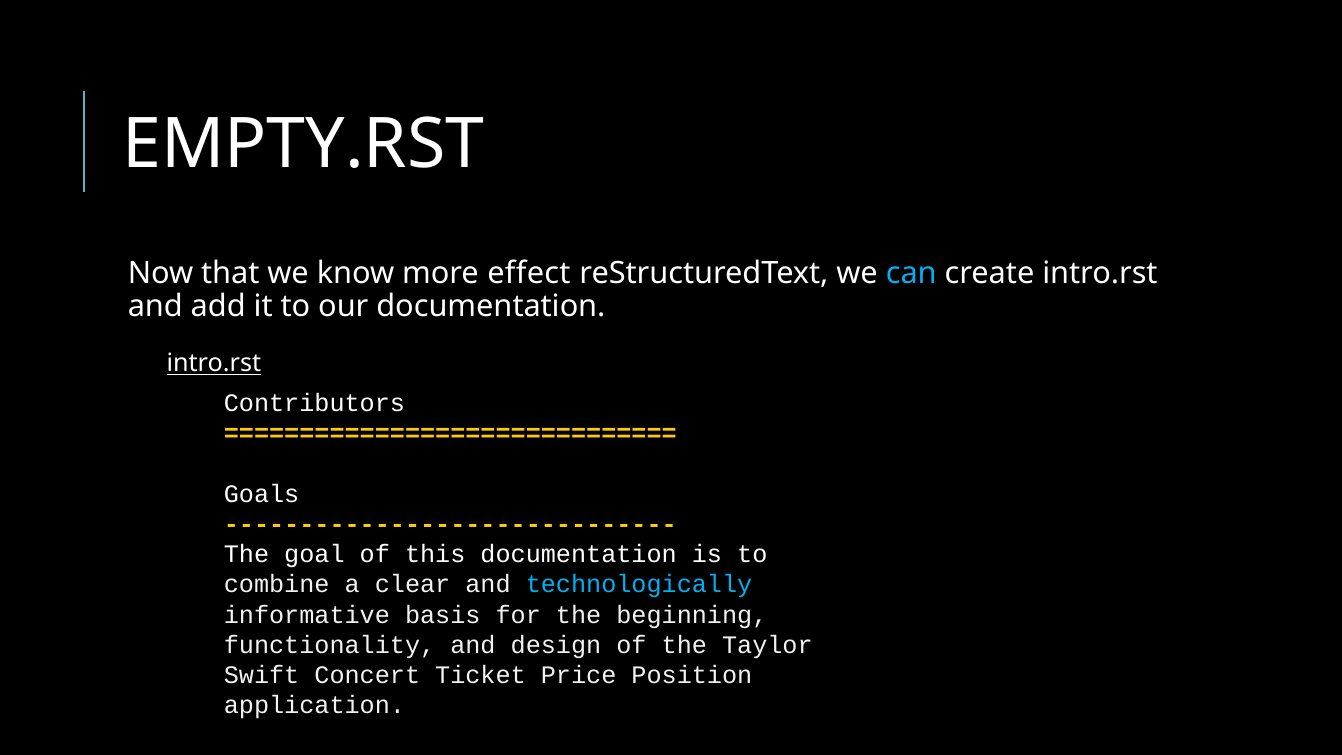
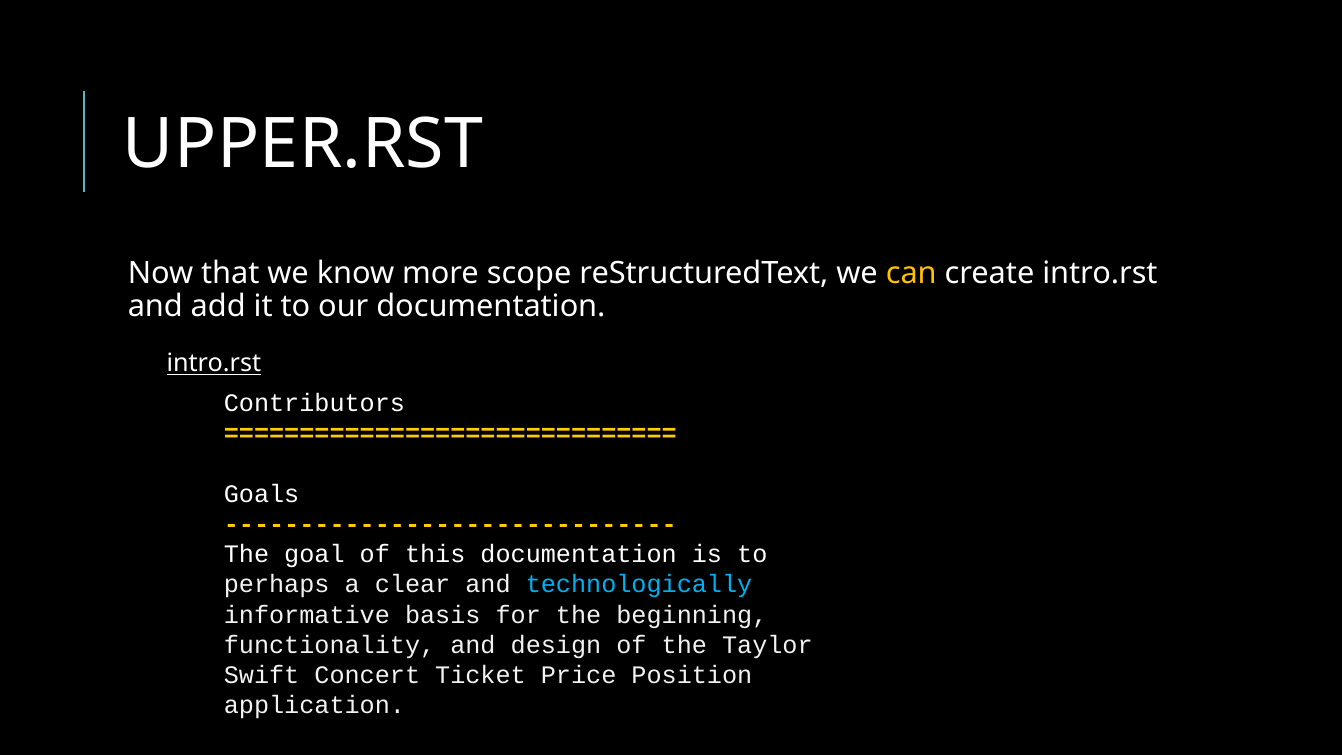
EMPTY.RST: EMPTY.RST -> UPPER.RST (303, 144)
effect: effect -> scope (529, 273)
can colour: light blue -> yellow (911, 273)
combine: combine -> perhaps (277, 585)
